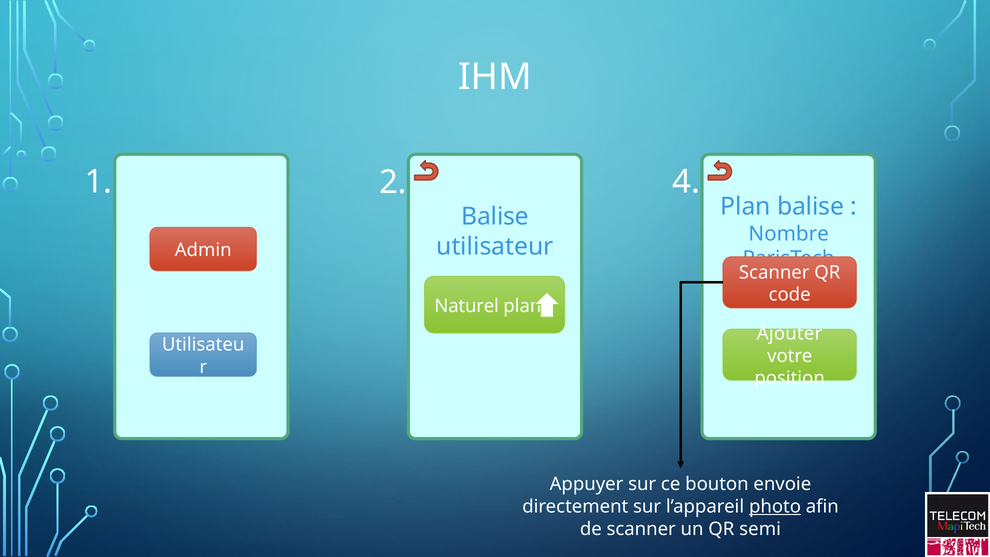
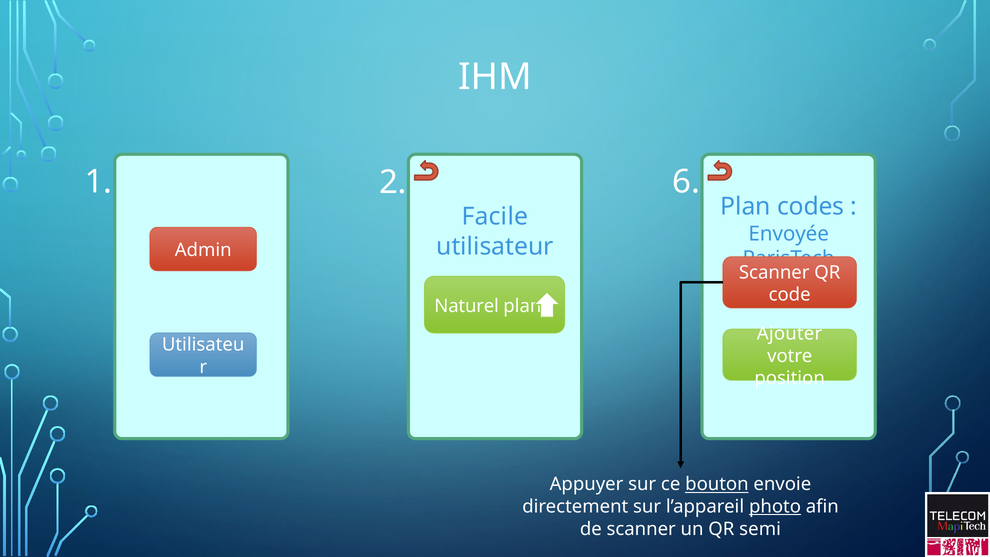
4: 4 -> 6 (686, 182)
Plan balise: balise -> codes (811, 207)
Balise: Balise -> Facile (495, 217)
Nombre: Nombre -> Envoyée (789, 234)
bouton underline: none -> present (717, 484)
